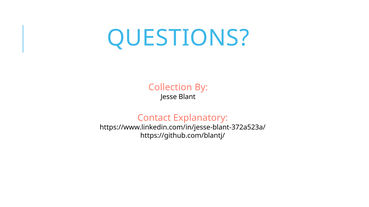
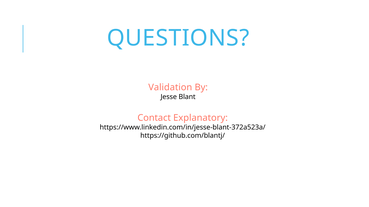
Collection: Collection -> Validation (170, 88)
